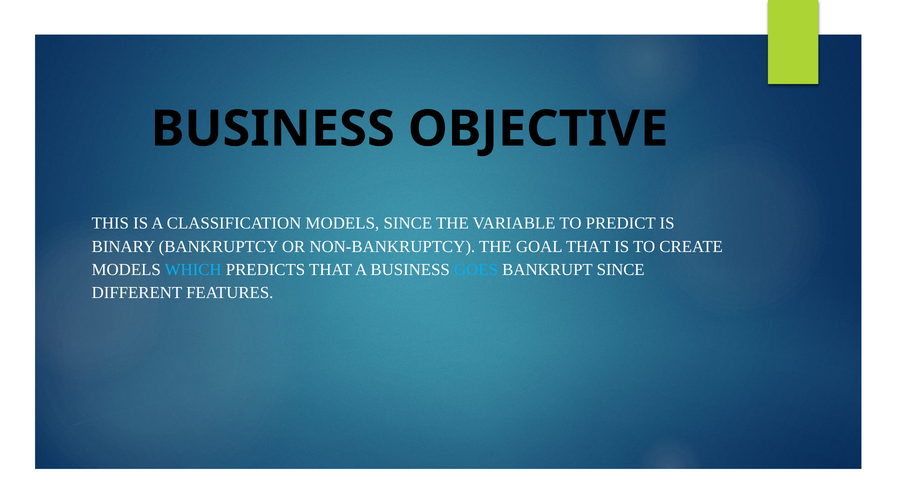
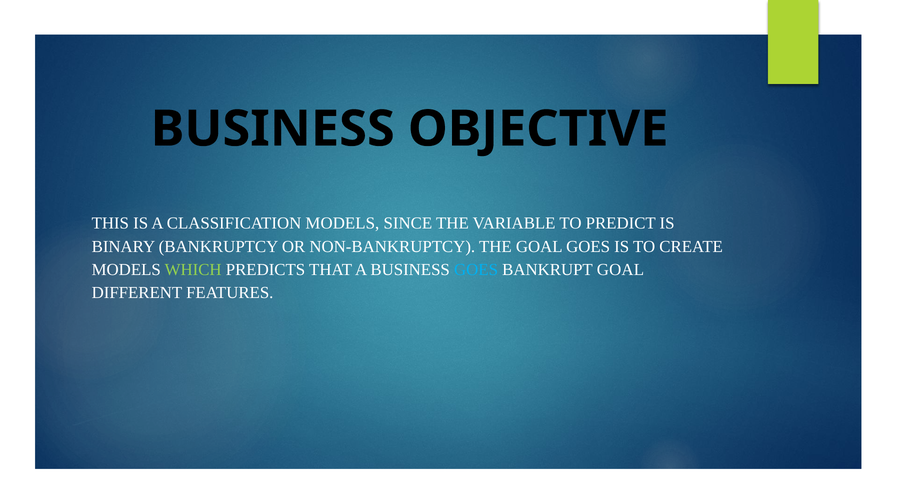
GOAL THAT: THAT -> GOES (588, 247)
WHICH colour: light blue -> light green (193, 270)
BANKRUPT SINCE: SINCE -> GOAL (620, 270)
